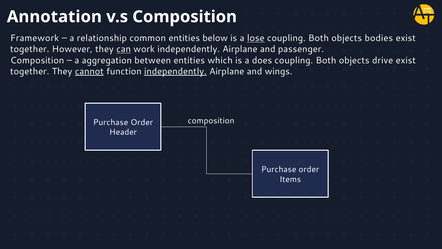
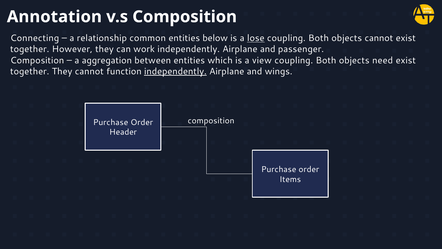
Framework: Framework -> Connecting (35, 38)
objects bodies: bodies -> cannot (379, 38)
can underline: present -> none (124, 49)
does: does -> view (262, 60)
drive: drive -> need (383, 60)
cannot underline: present -> none (89, 71)
